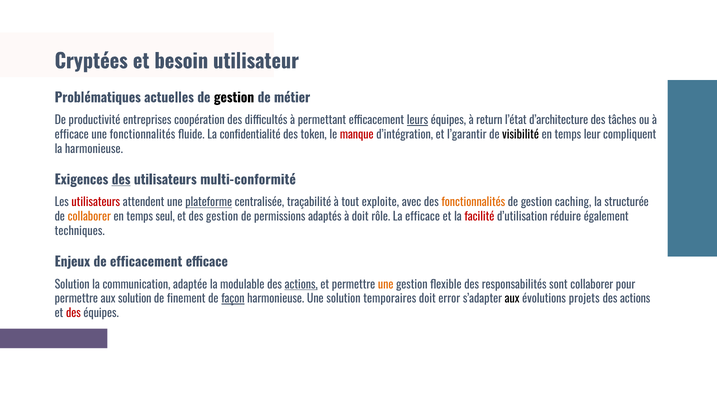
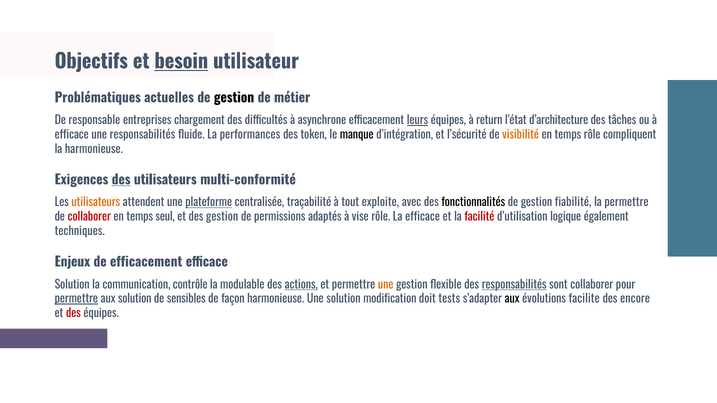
Cryptées: Cryptées -> Objectifs (91, 62)
besoin underline: none -> present (181, 62)
productivité: productivité -> responsable (94, 121)
coopération: coopération -> chargement (199, 121)
permettant: permettant -> asynchrone (322, 121)
une fonctionnalités: fonctionnalités -> responsabilités (142, 135)
confidentialité: confidentialité -> performances (250, 135)
manque colour: red -> black (357, 135)
l’garantir: l’garantir -> l’sécurité (467, 135)
visibilité colour: black -> orange (521, 135)
temps leur: leur -> rôle (592, 135)
utilisateurs colour: red -> orange (96, 203)
fonctionnalités colour: orange -> black (473, 203)
caching: caching -> fiabilité (573, 203)
la structurée: structurée -> permettre (627, 203)
collaborer colour: orange -> red (89, 217)
à doit: doit -> vise (360, 217)
réduire: réduire -> logique (566, 217)
adaptée: adaptée -> contrôle (190, 285)
responsabilités underline: none -> present (514, 285)
permettre underline: none -> present (76, 299)
finement: finement -> sensibles (186, 299)
façon underline: present -> none (233, 299)
temporaires: temporaires -> modification (390, 299)
error: error -> tests (449, 299)
projets: projets -> facilite (584, 299)
actions: actions -> encore (635, 299)
